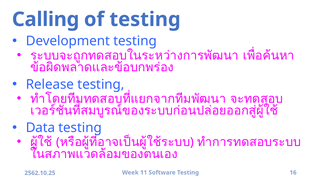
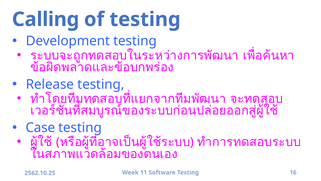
Data: Data -> Case (40, 127)
